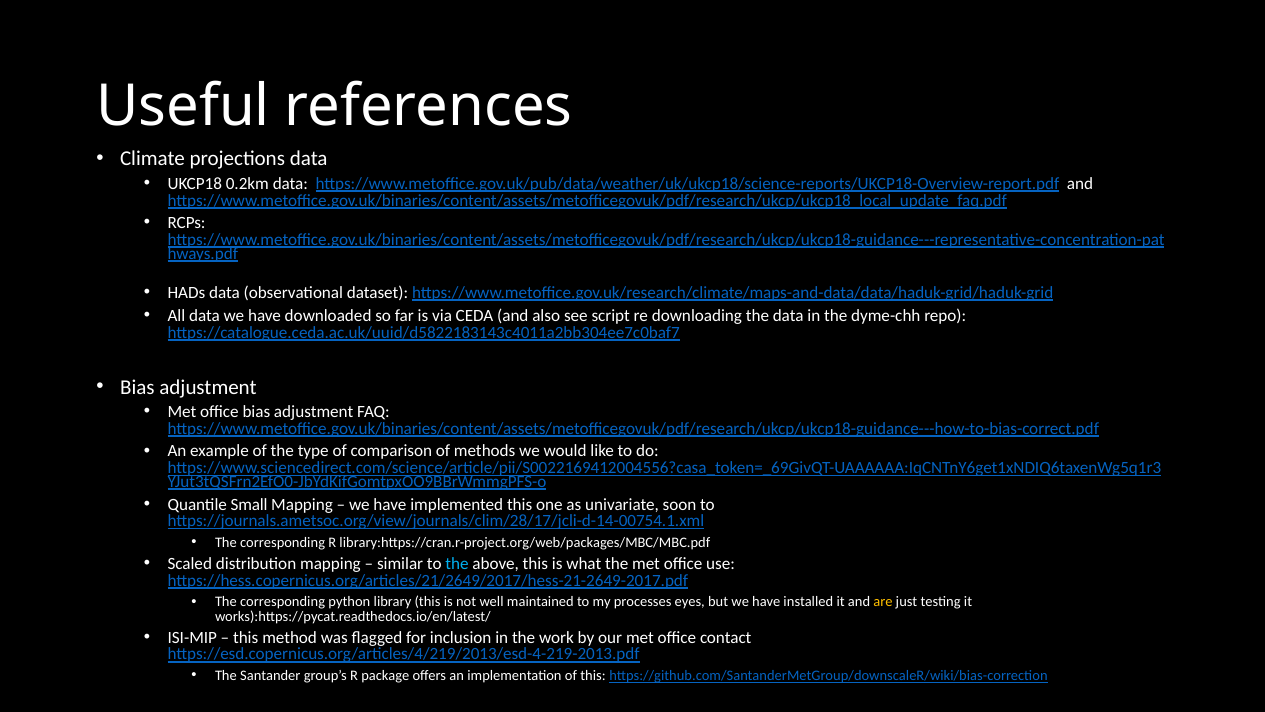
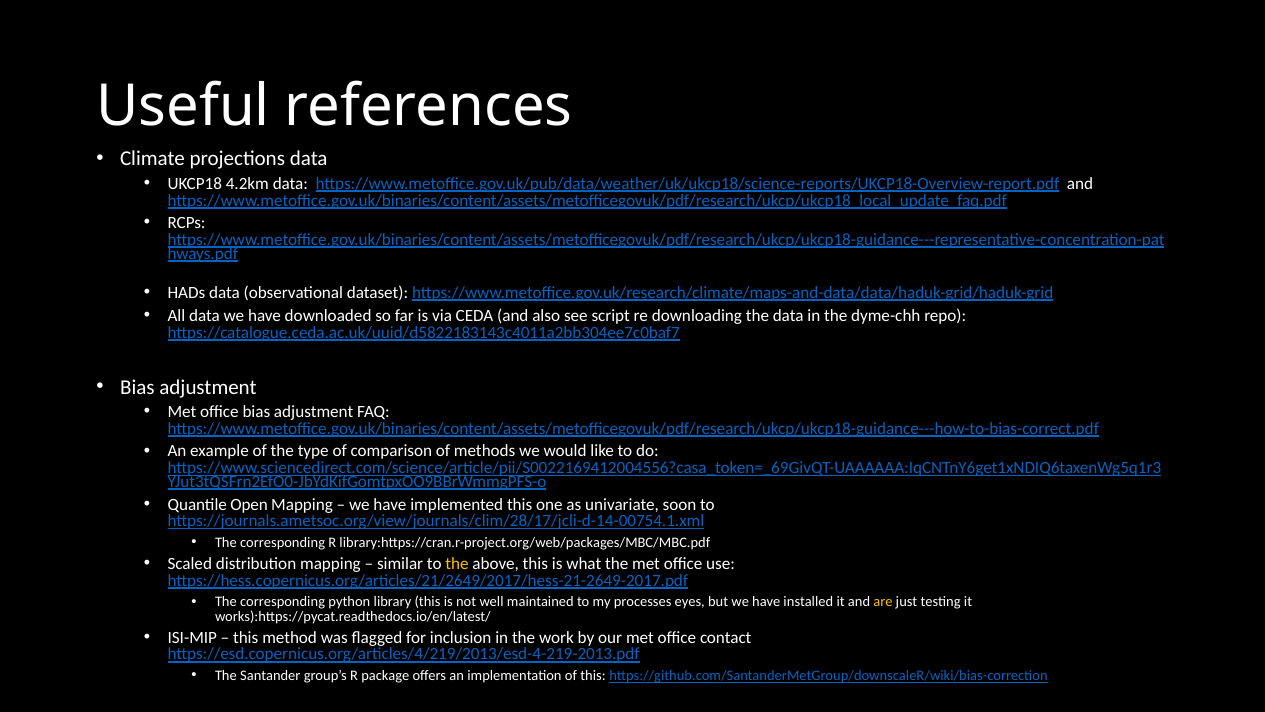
0.2km: 0.2km -> 4.2km (247, 183)
Small: Small -> Open (249, 504)
the colour: light blue -> yellow (457, 564)
